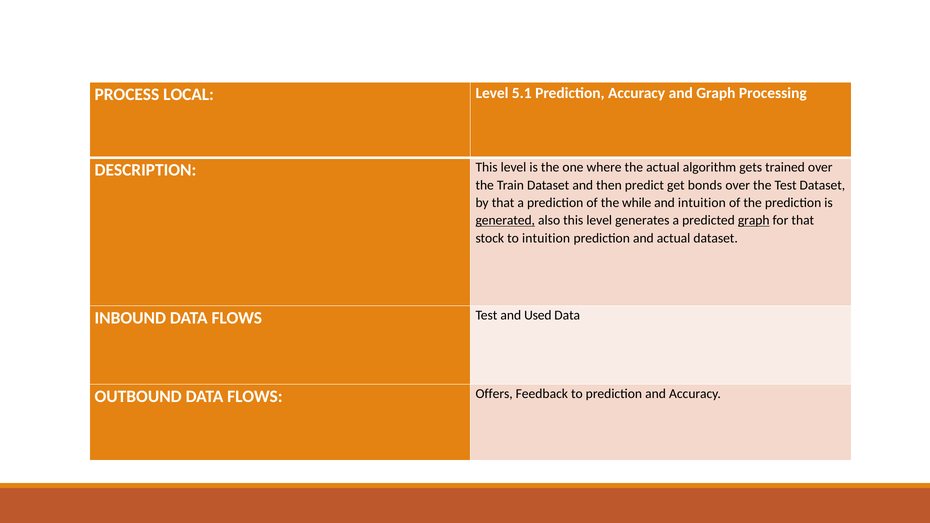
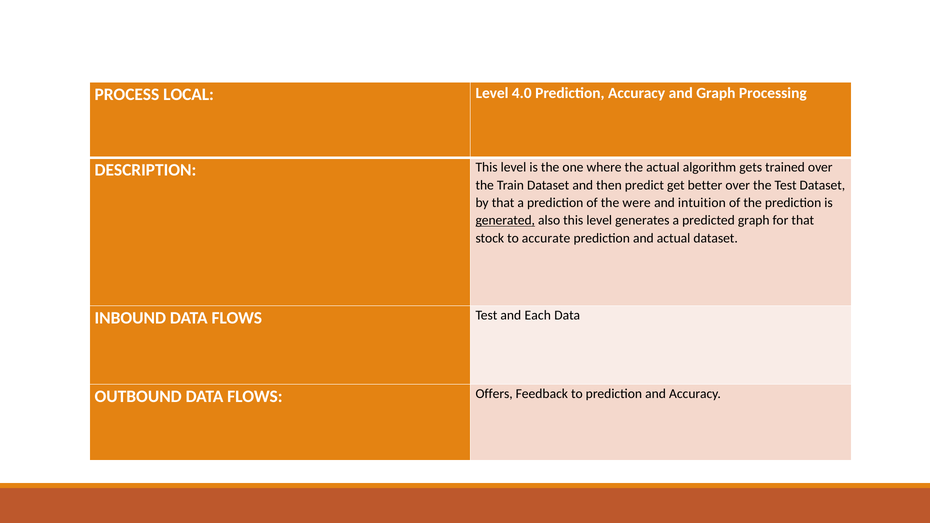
5.1: 5.1 -> 4.0 (522, 93)
bonds: bonds -> better (705, 185)
while: while -> were (637, 203)
graph underline: present -> none (754, 220)
to intuition: intuition -> accurate (546, 238)
Used: Used -> Each (538, 315)
